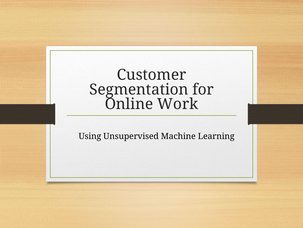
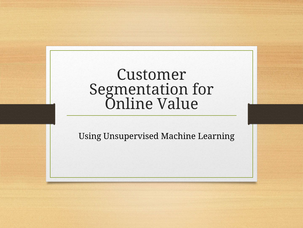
Work: Work -> Value (178, 104)
